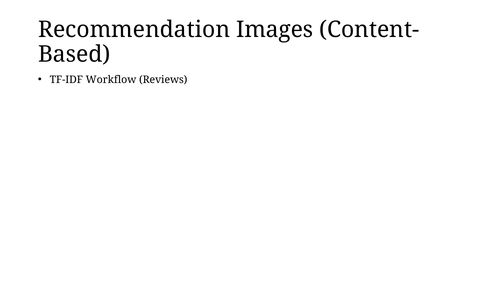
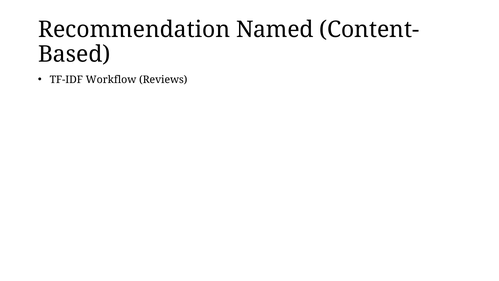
Images: Images -> Named (275, 30)
